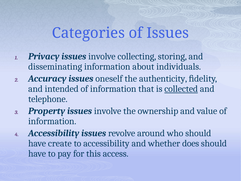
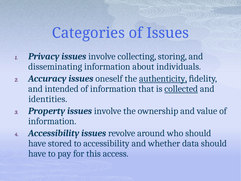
authenticity underline: none -> present (163, 79)
telephone: telephone -> identities (48, 99)
create: create -> stored (60, 143)
does: does -> data (191, 143)
